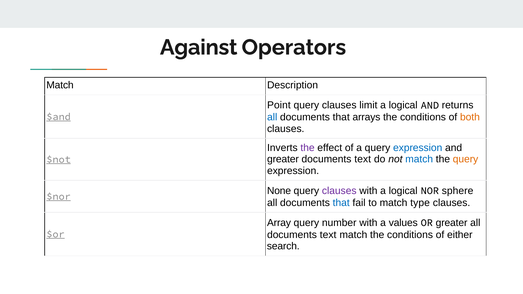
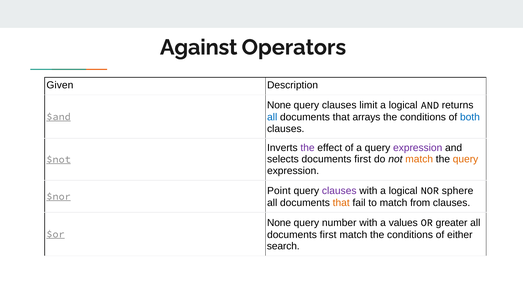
Match: Match -> Given (60, 85)
Point: Point -> None (279, 105)
both colour: orange -> blue (470, 117)
expression colour: blue -> purple (418, 148)
greater: greater -> selects (283, 159)
text: text -> first (363, 159)
match colour: blue -> orange (419, 159)
None: None -> Point (279, 191)
that colour: blue -> orange (341, 203)
type: type -> from (420, 203)
Array: Array -> None (279, 223)
text: text -> first (328, 235)
